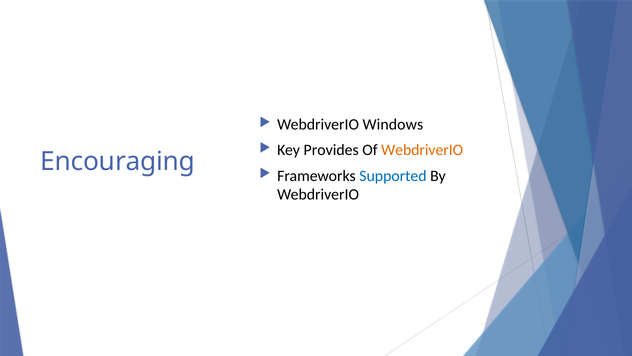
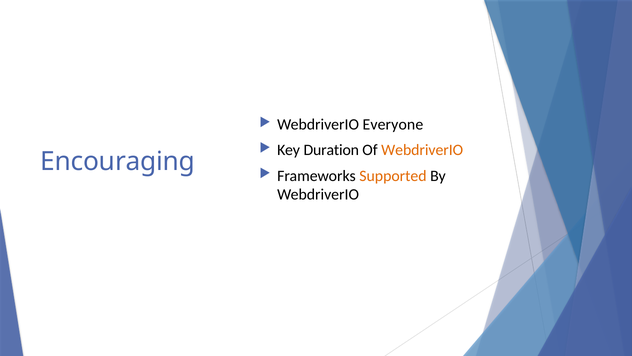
Windows: Windows -> Everyone (393, 124)
Provides: Provides -> Duration (331, 150)
Supported colour: blue -> orange (393, 176)
